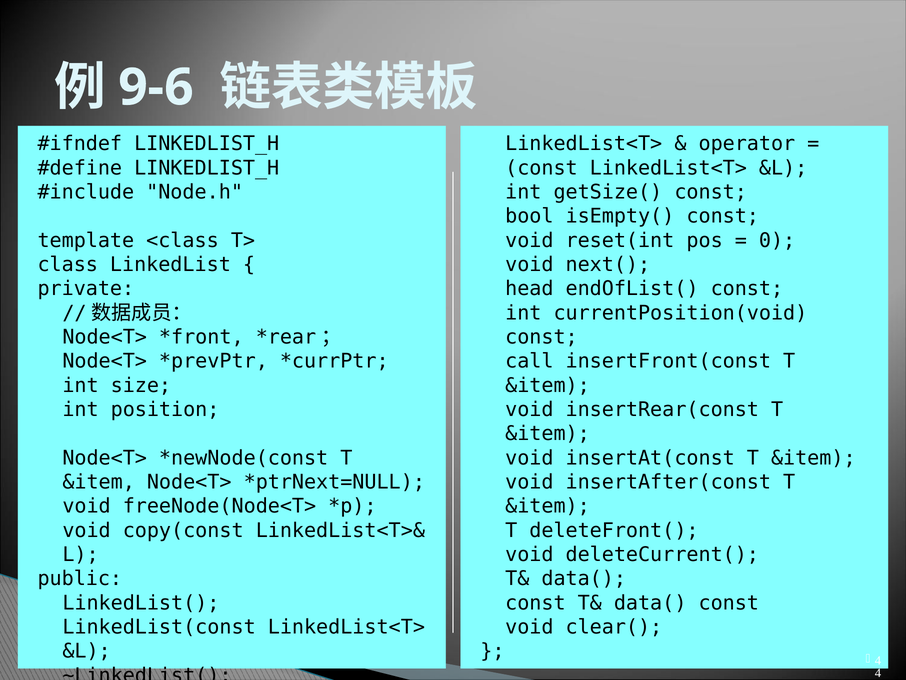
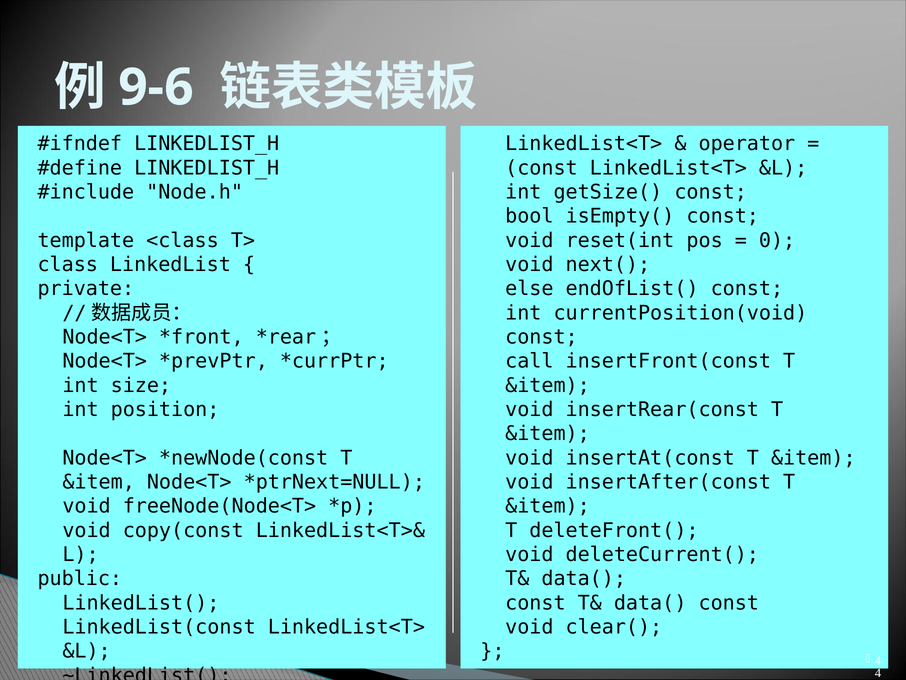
head: head -> else (529, 289)
